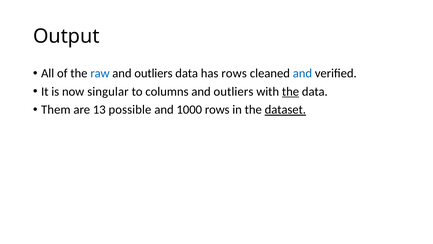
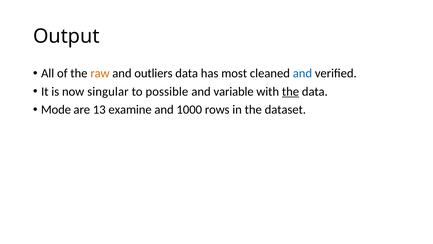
raw colour: blue -> orange (100, 73)
has rows: rows -> most (234, 73)
columns: columns -> possible (167, 91)
outliers: outliers -> variable (234, 91)
Them: Them -> Mode (56, 110)
possible: possible -> examine (130, 110)
dataset underline: present -> none (285, 110)
